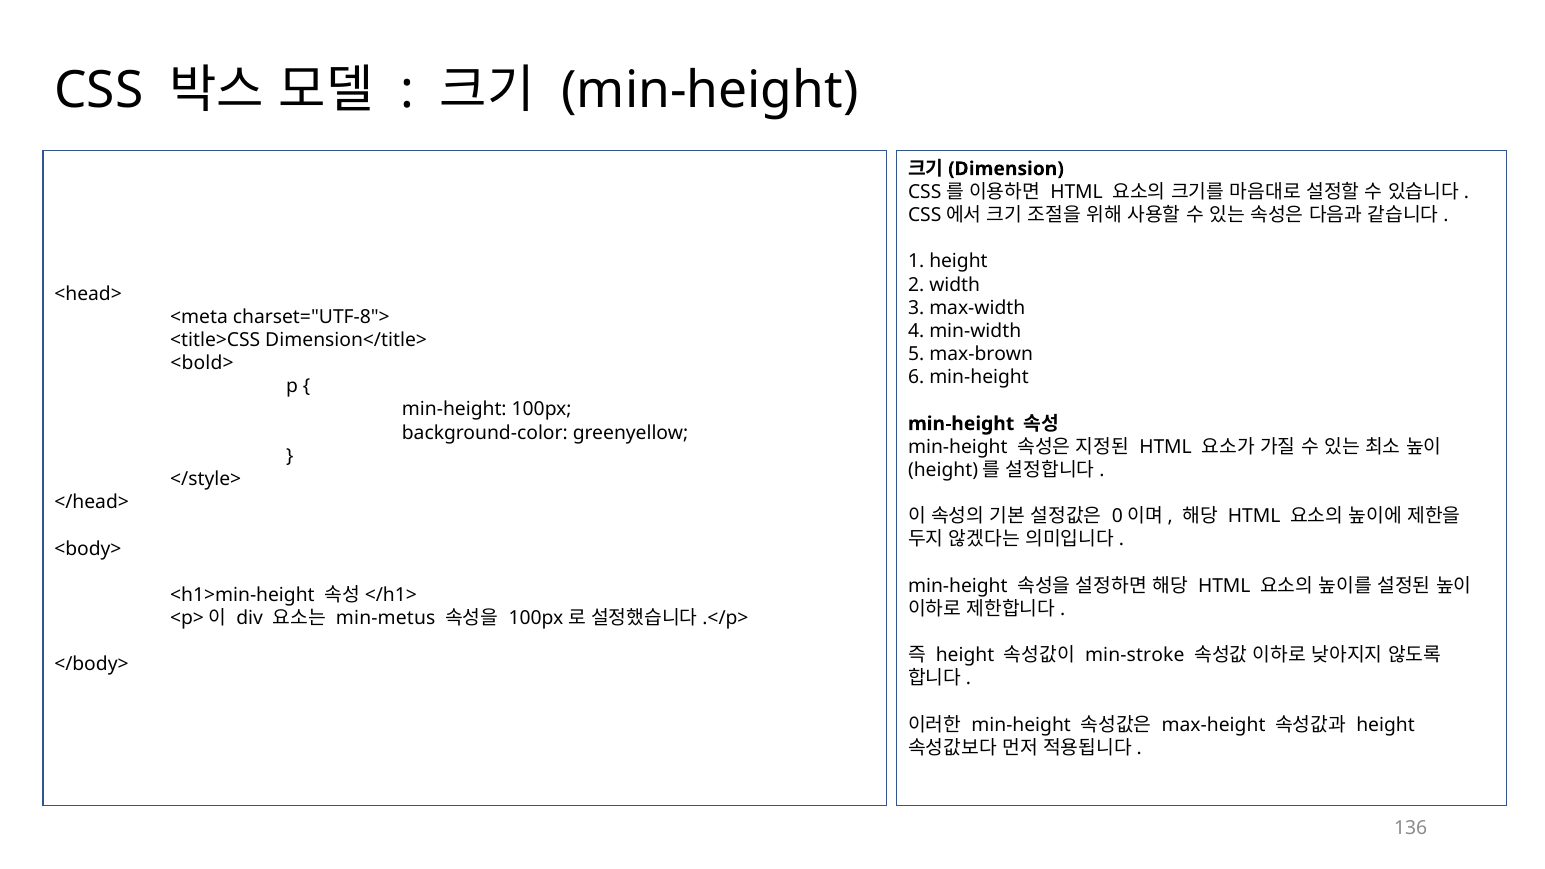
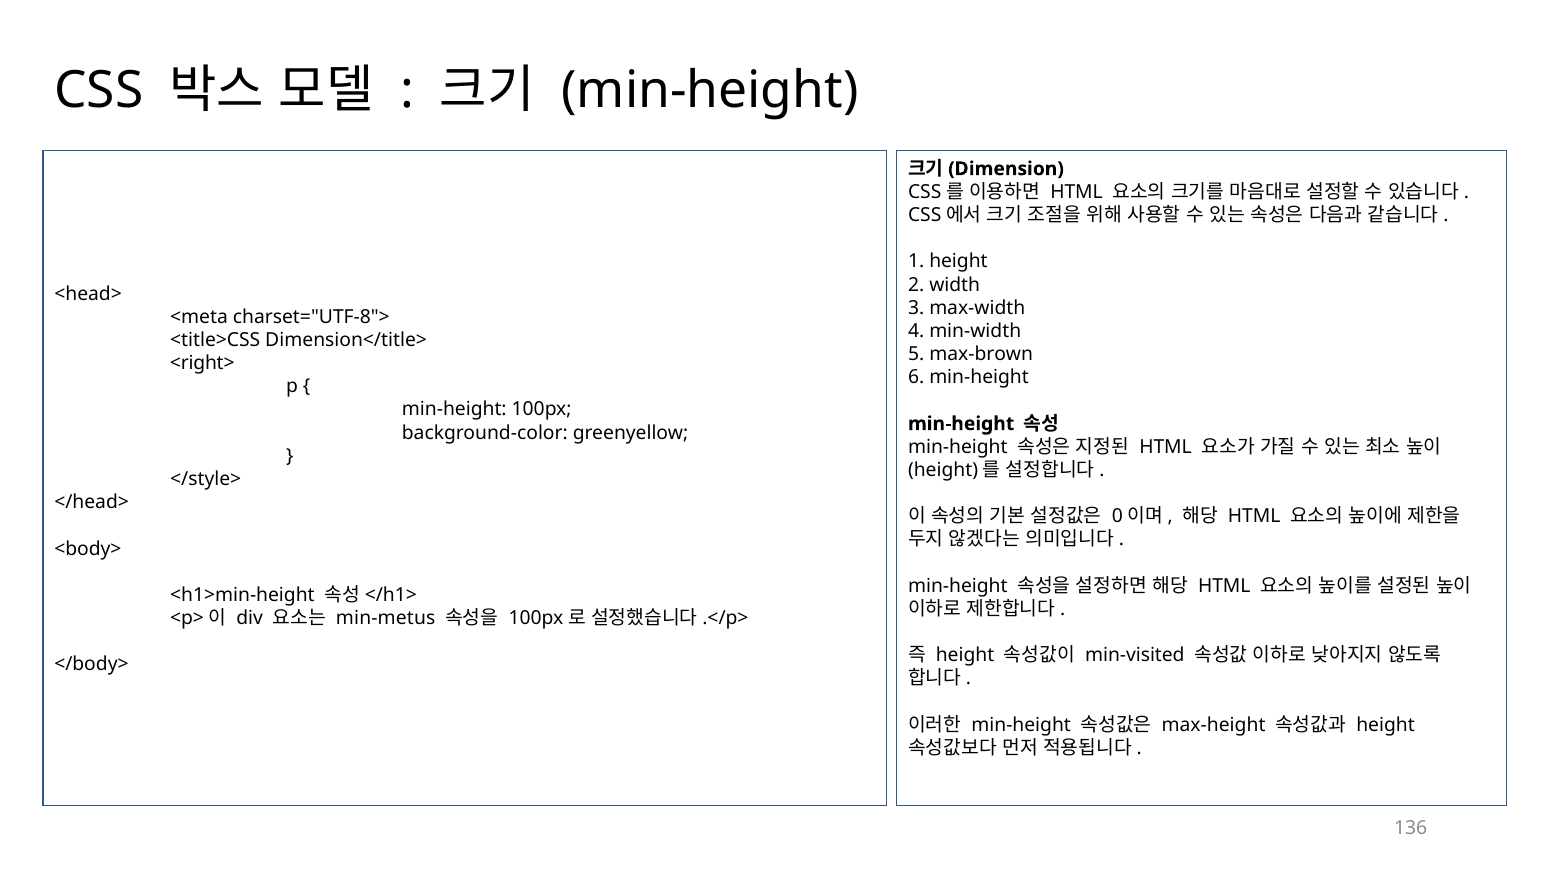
<bold>: <bold> -> <right> (202, 363)
min-stroke: min-stroke -> min-visited (1135, 655)
